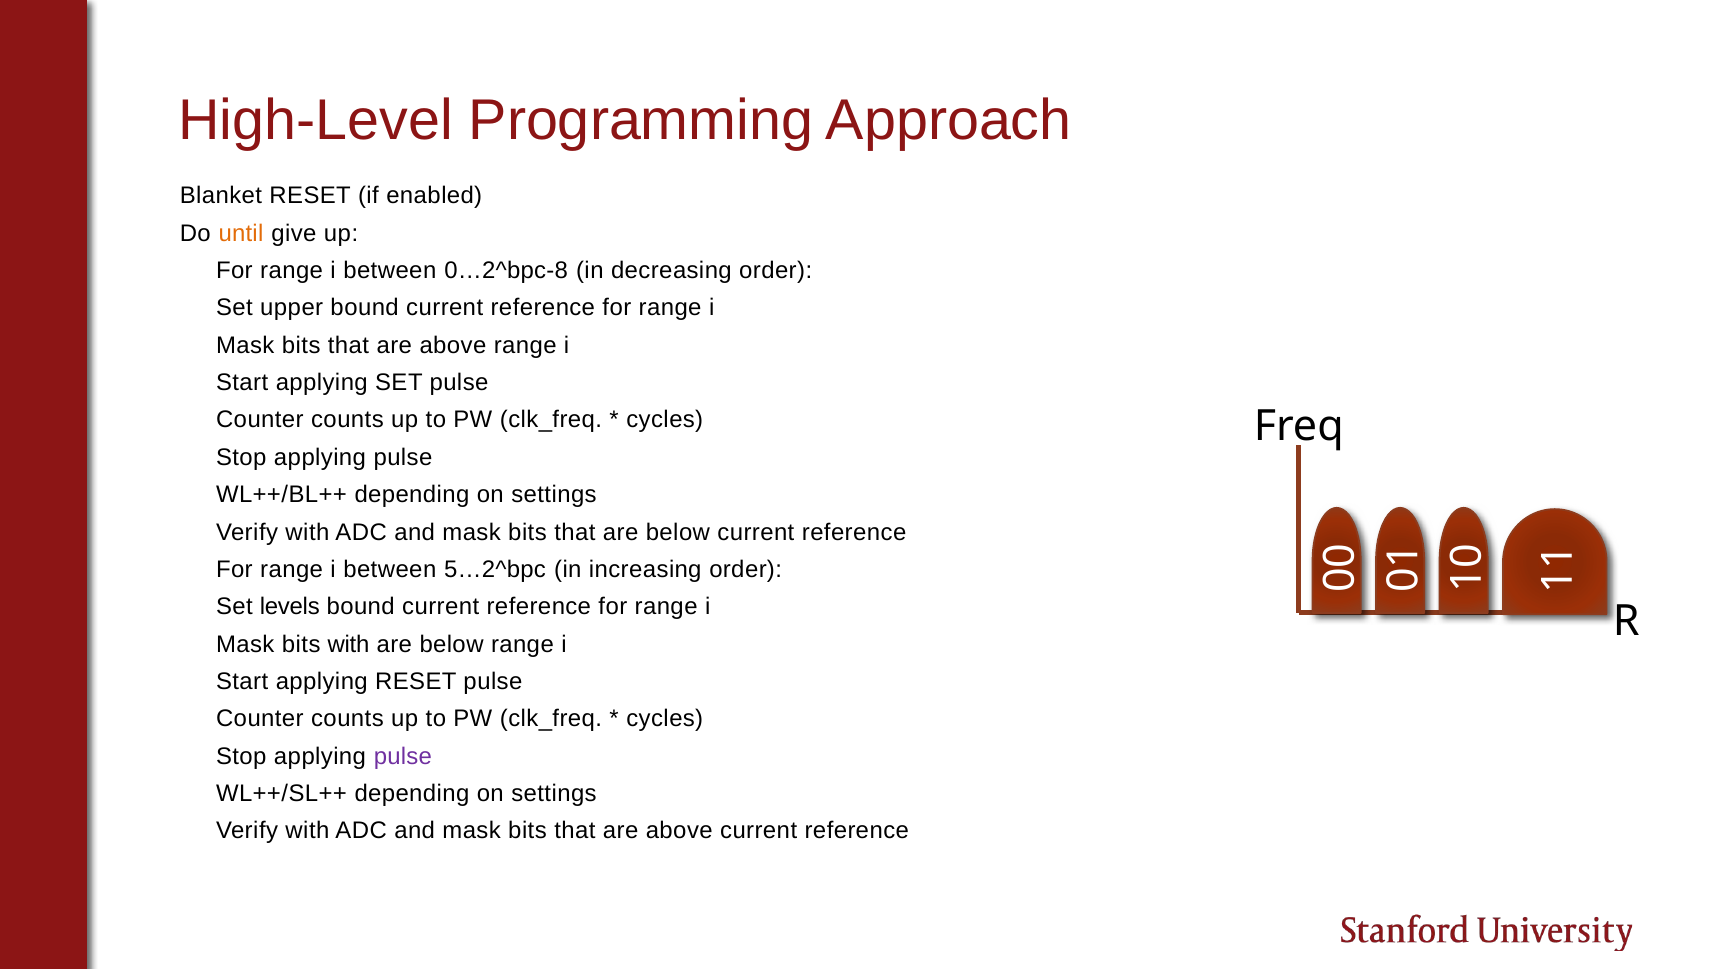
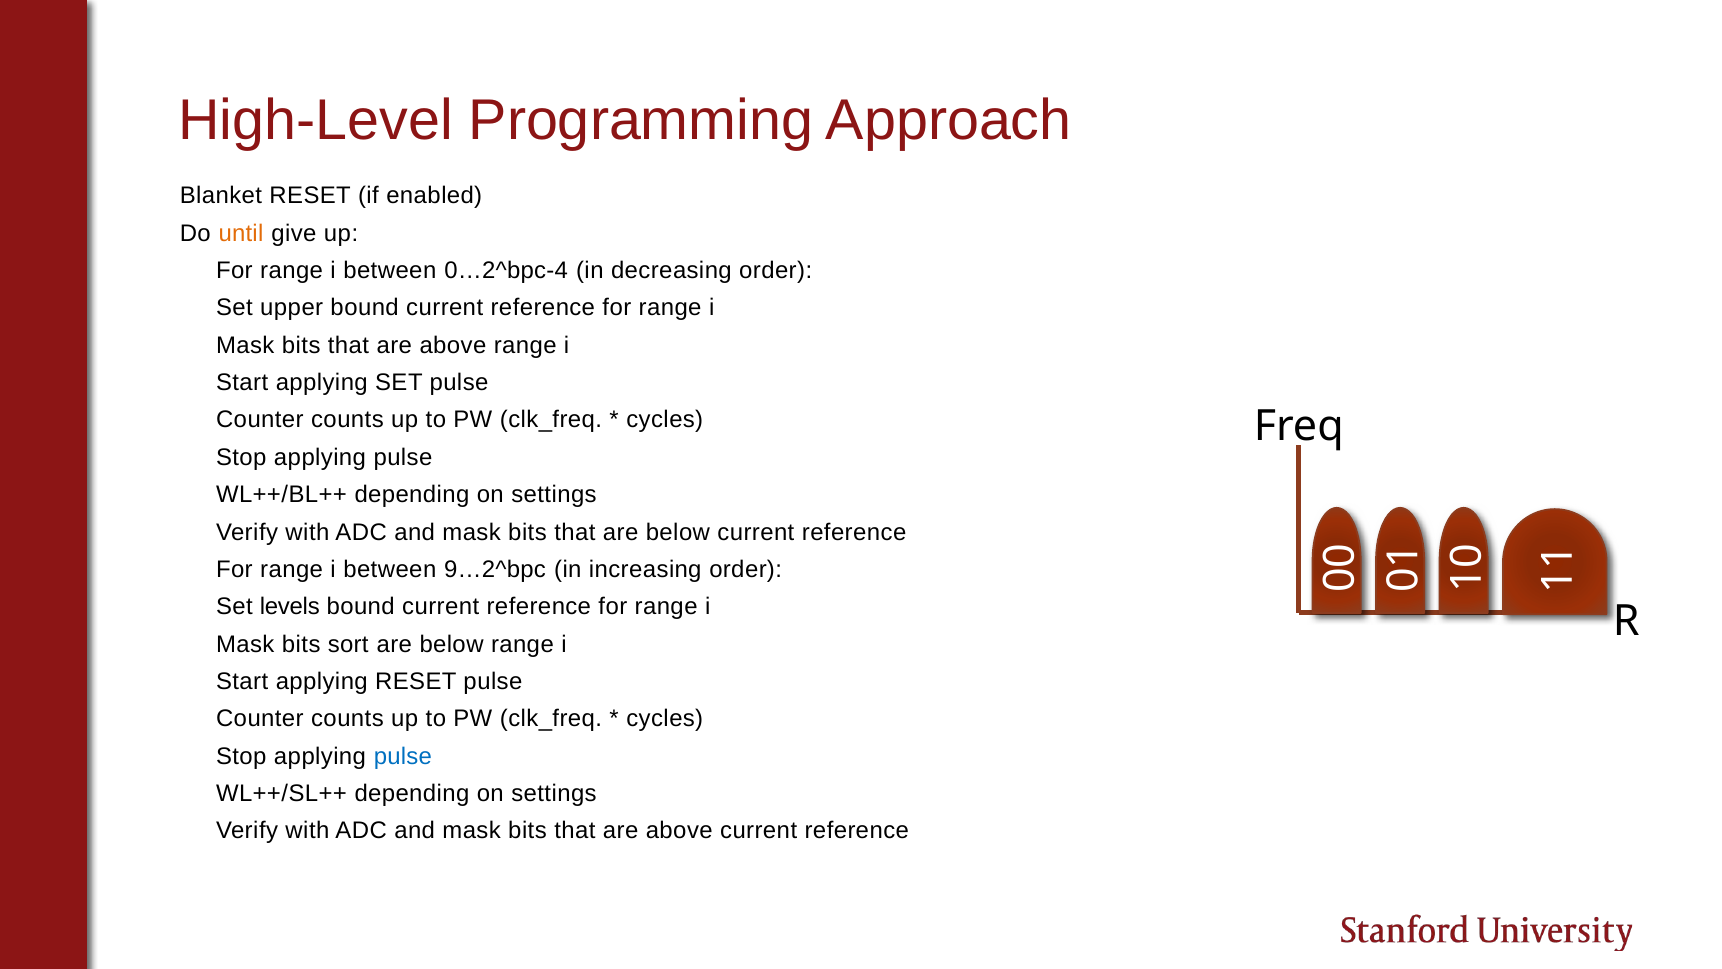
0…2^bpc-8: 0…2^bpc-8 -> 0…2^bpc-4 (506, 270)
5…2^bpc: 5…2^bpc -> 9…2^bpc (495, 569)
bits with: with -> sort (348, 644)
pulse colour: purple -> blue (403, 756)
